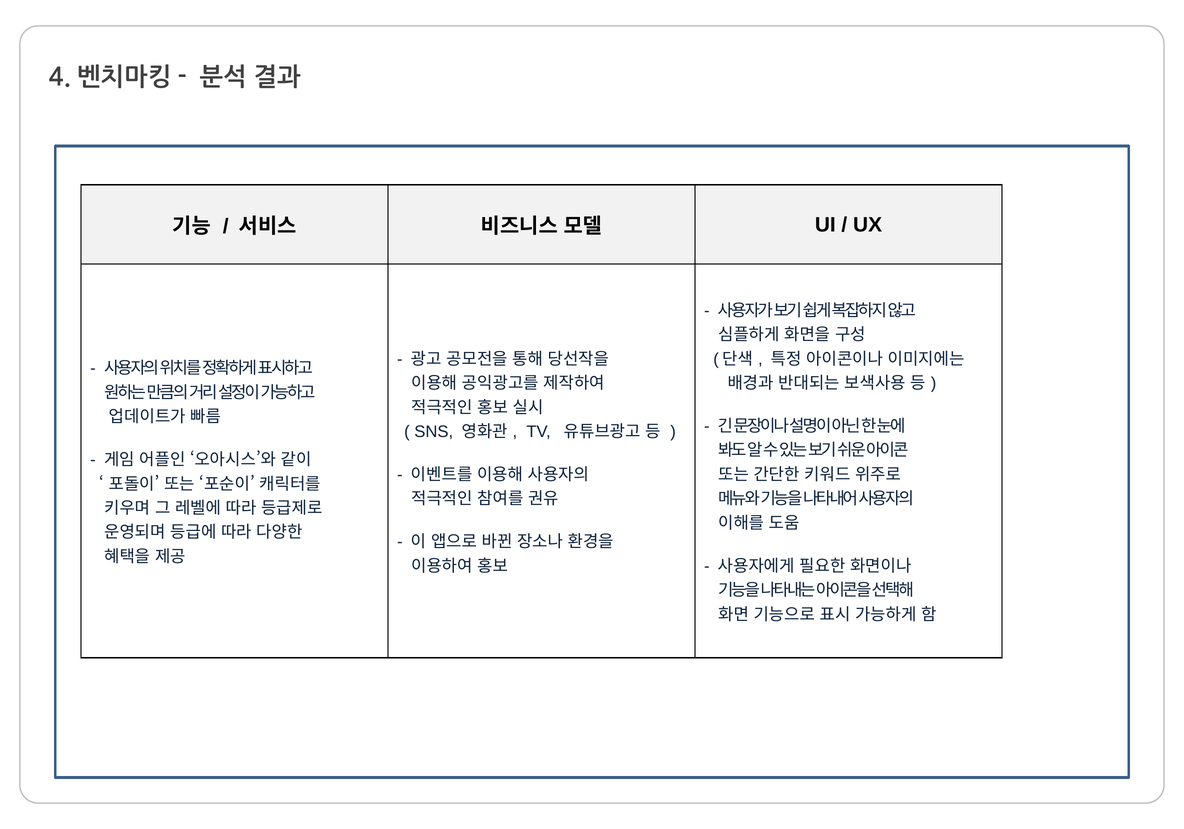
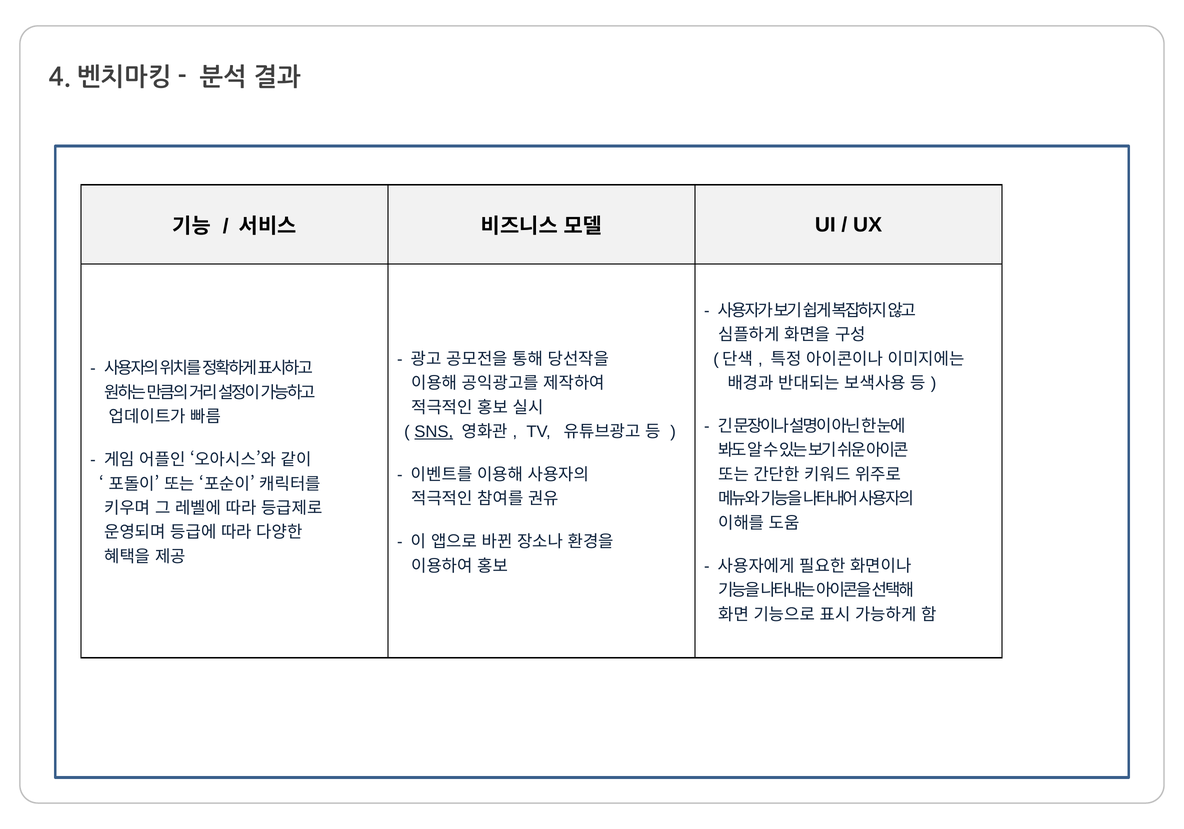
SNS underline: none -> present (434, 432)
